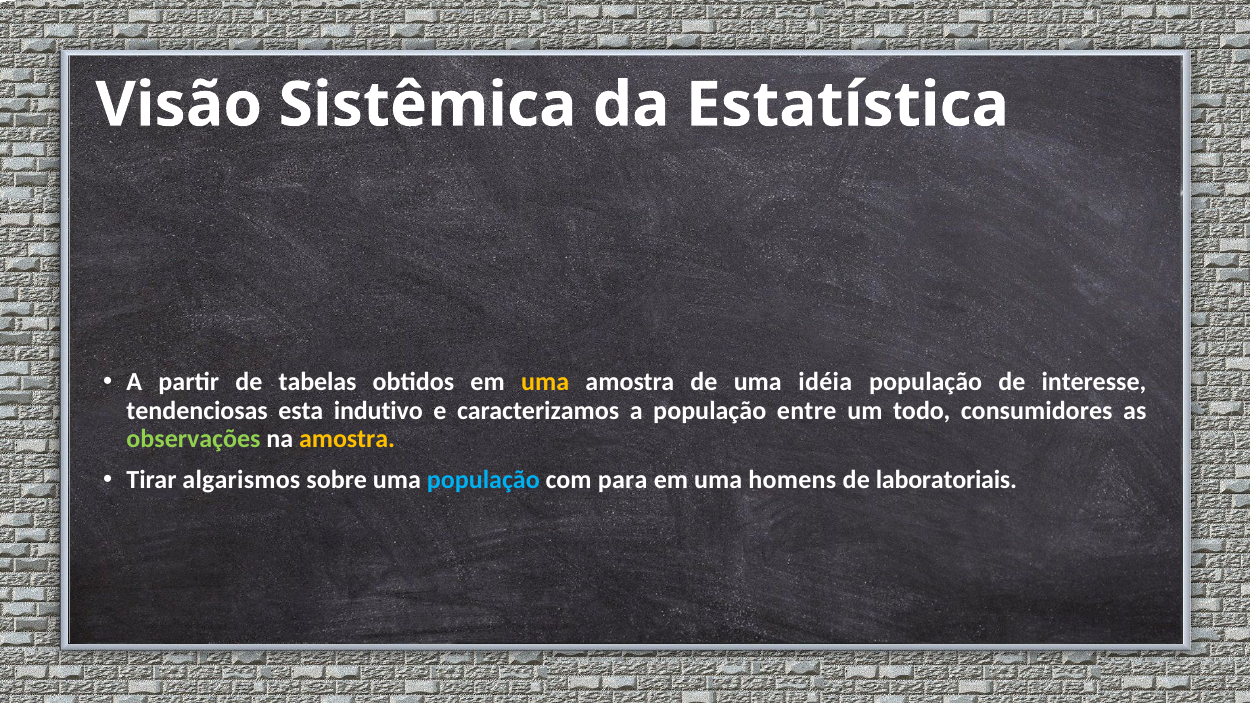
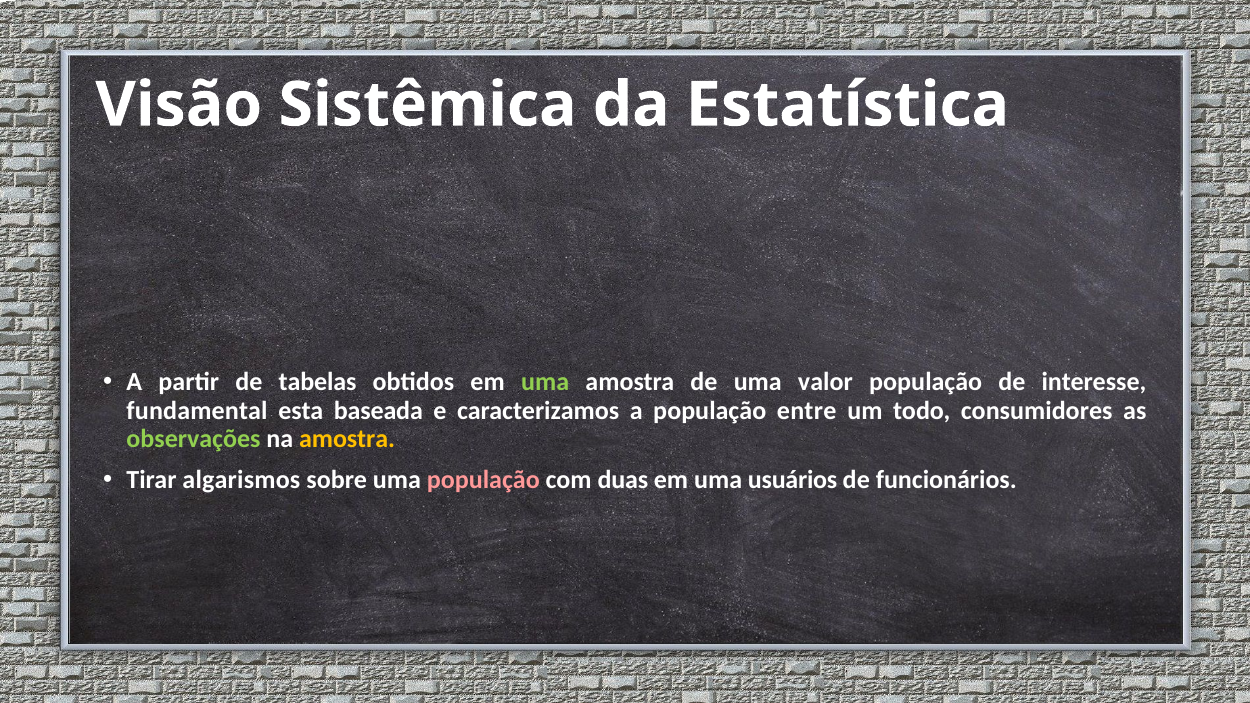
uma colour: yellow -> light green (545, 382)
idéia: idéia -> valor (825, 382)
tendenciosas: tendenciosas -> fundamental (197, 411)
indutivo: indutivo -> baseada (378, 411)
população colour: light blue -> pink (483, 480)
para: para -> duas (623, 480)
homens: homens -> usuários (793, 480)
laboratoriais: laboratoriais -> funcionários (946, 480)
